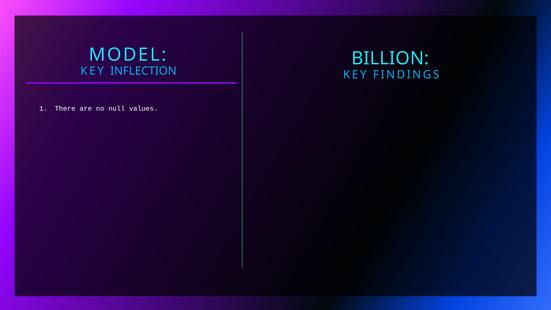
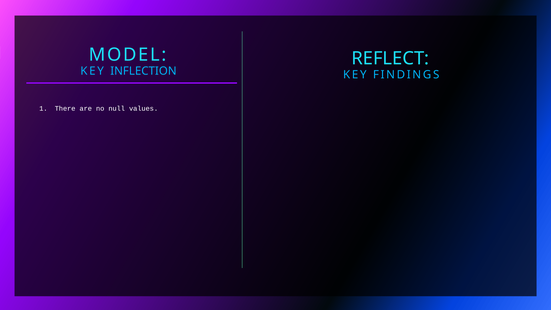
BILLION: BILLION -> REFLECT (390, 58)
